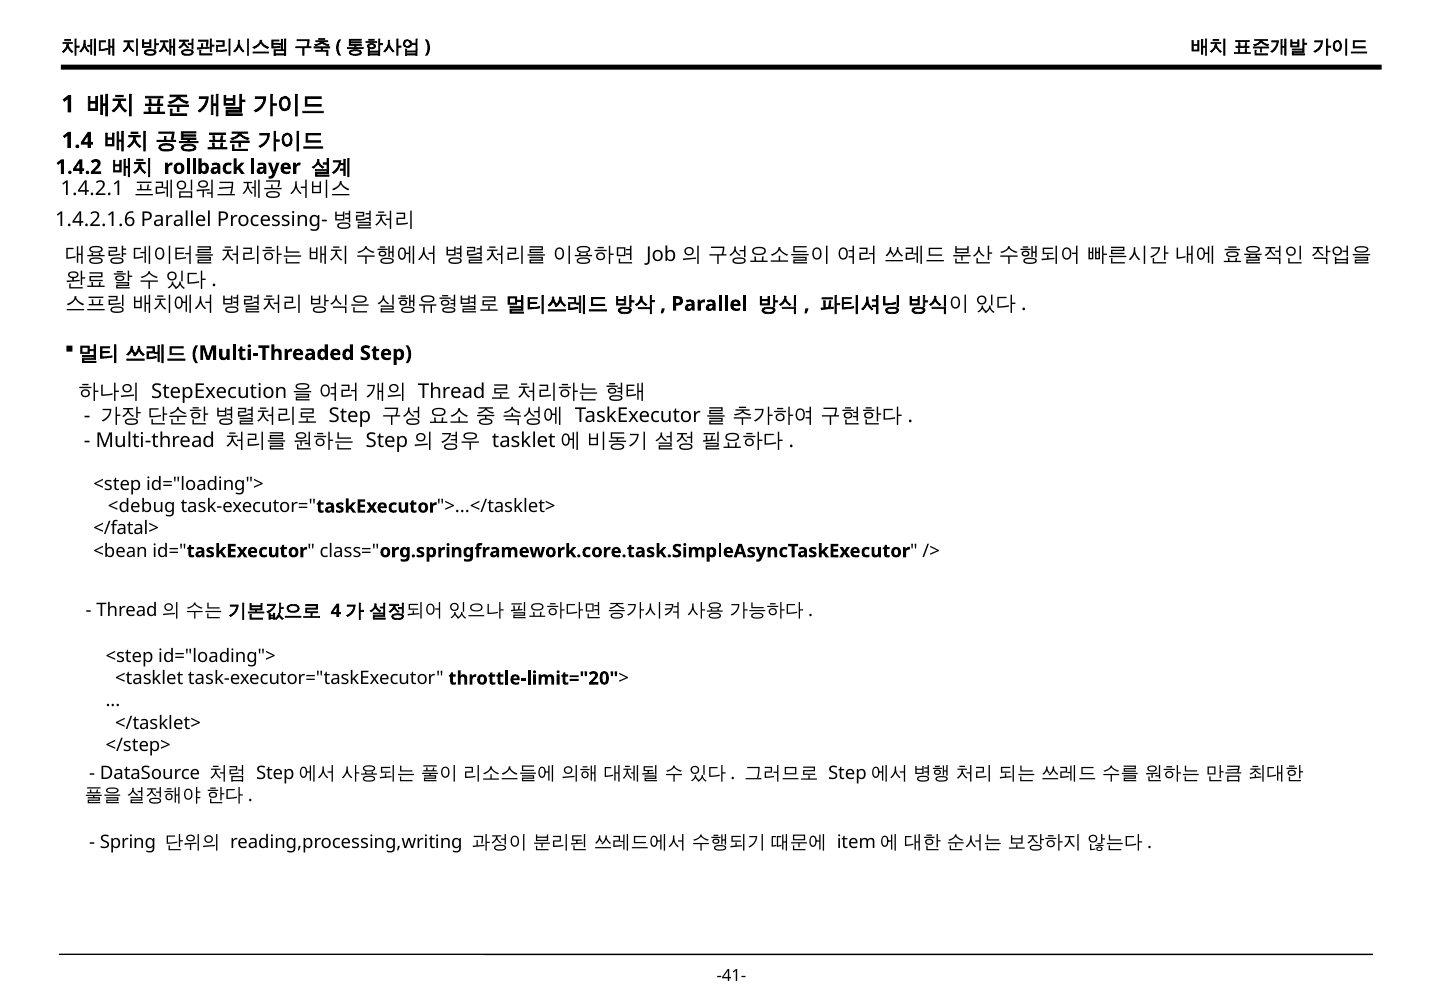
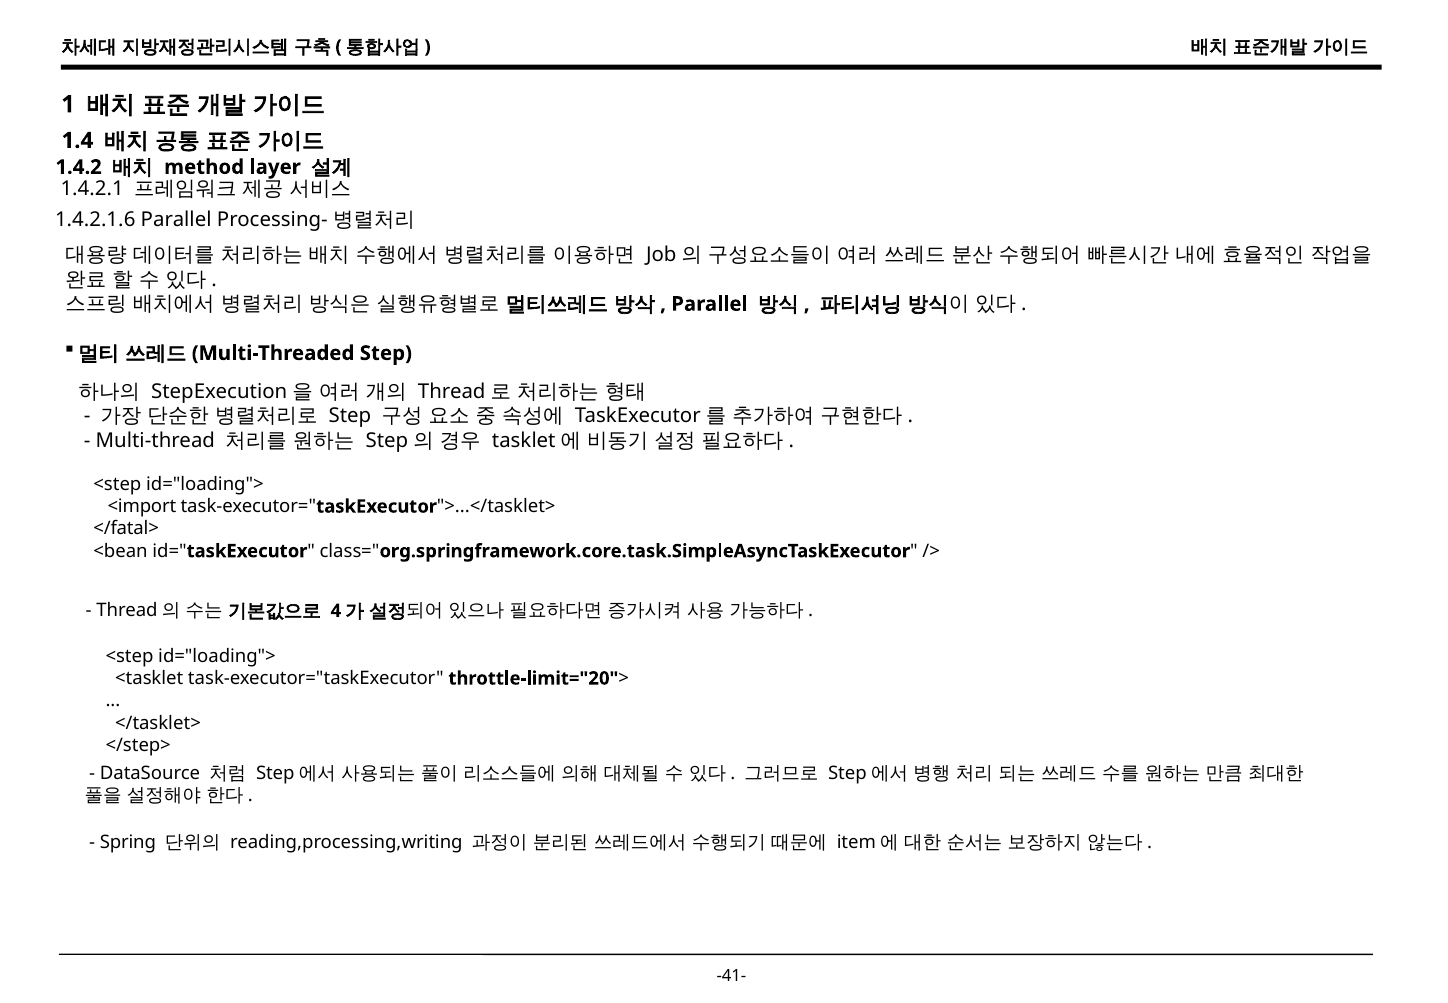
rollback: rollback -> method (204, 167)
<debug: <debug -> <import (142, 506)
